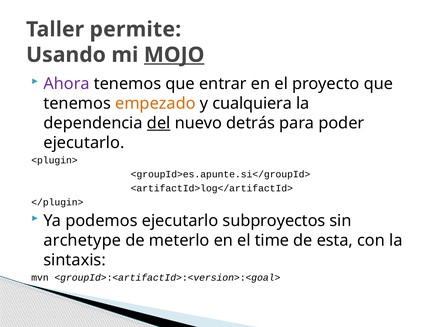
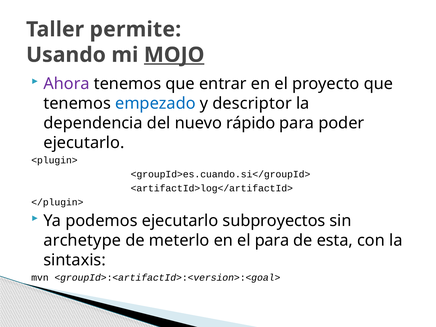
empezado colour: orange -> blue (155, 103)
cualquiera: cualquiera -> descriptor (252, 103)
del underline: present -> none (159, 123)
detrás: detrás -> rápido (251, 123)
<groupId>es.apunte.si</groupId>: <groupId>es.apunte.si</groupId> -> <groupId>es.cuando.si</groupId> (221, 174)
el time: time -> para (272, 240)
